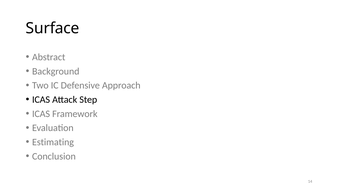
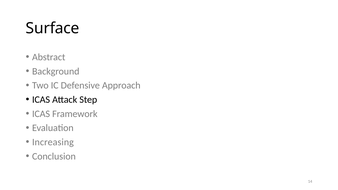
Estimating: Estimating -> Increasing (53, 142)
